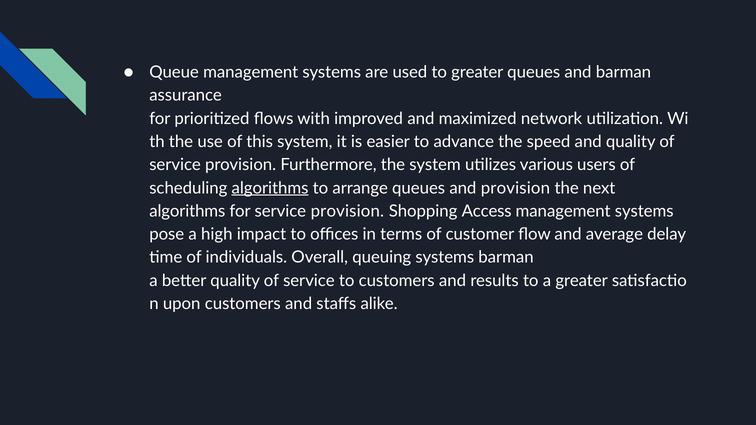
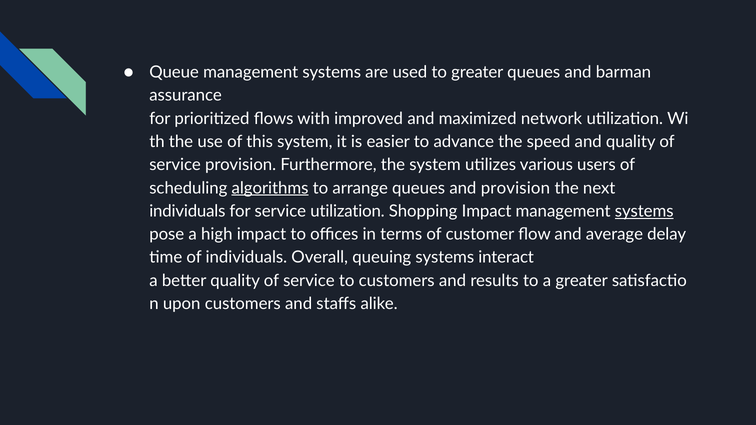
algorithms: algorithms -> individuals (187, 211)
for service provision: provision -> utilization (348, 211)
Shopping Access: Access -> Impact (487, 211)
systems underline: none -> present (644, 211)
systems barman: barman -> interact (506, 258)
